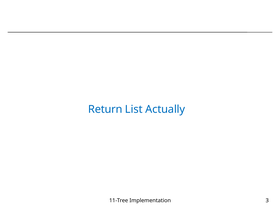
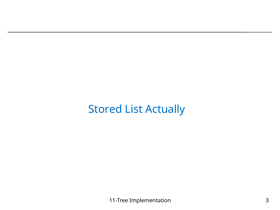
Return: Return -> Stored (105, 109)
